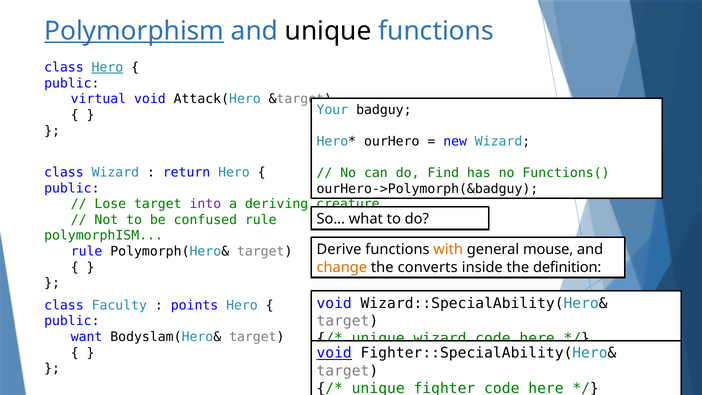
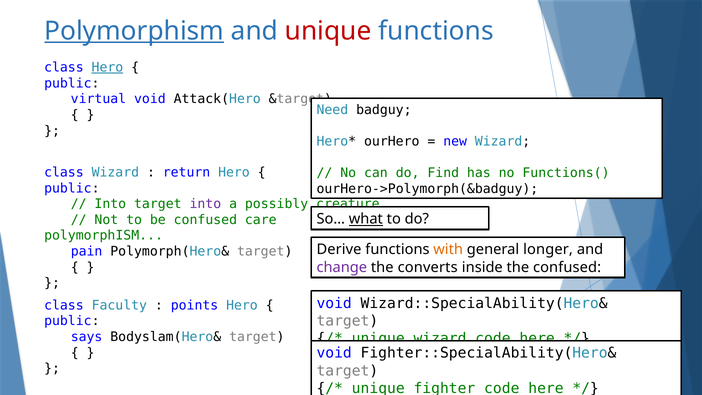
unique colour: black -> red (328, 31)
Your: Your -> Need (332, 110)
Lose: Lose -> Into (110, 204)
deriving: deriving -> possibly (277, 204)
confused rule: rule -> care (261, 220)
what underline: none -> present (366, 219)
mouse: mouse -> longer (548, 250)
rule: rule -> pain (87, 251)
change colour: orange -> purple (342, 267)
the definition: definition -> confused (567, 267)
want: want -> says (87, 337)
void underline: present -> none (334, 353)
